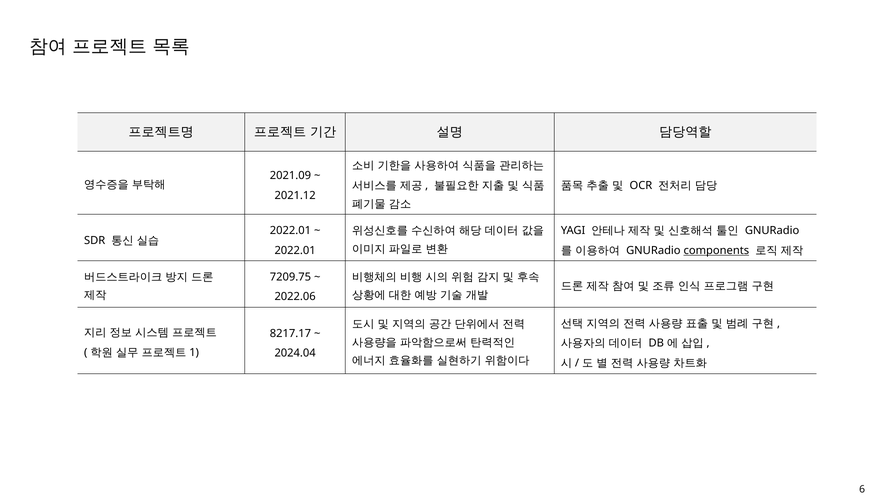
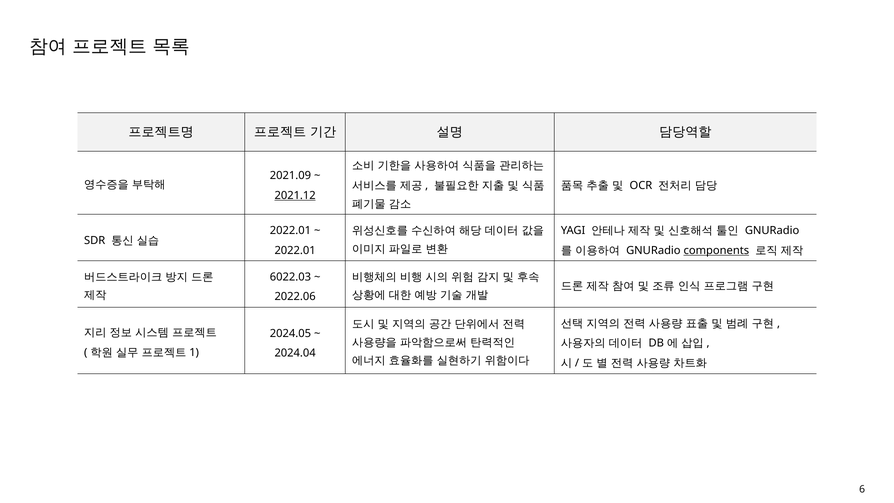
2021.12 underline: none -> present (295, 195)
7209.75: 7209.75 -> 6022.03 (290, 277)
8217.17: 8217.17 -> 2024.05 (290, 333)
